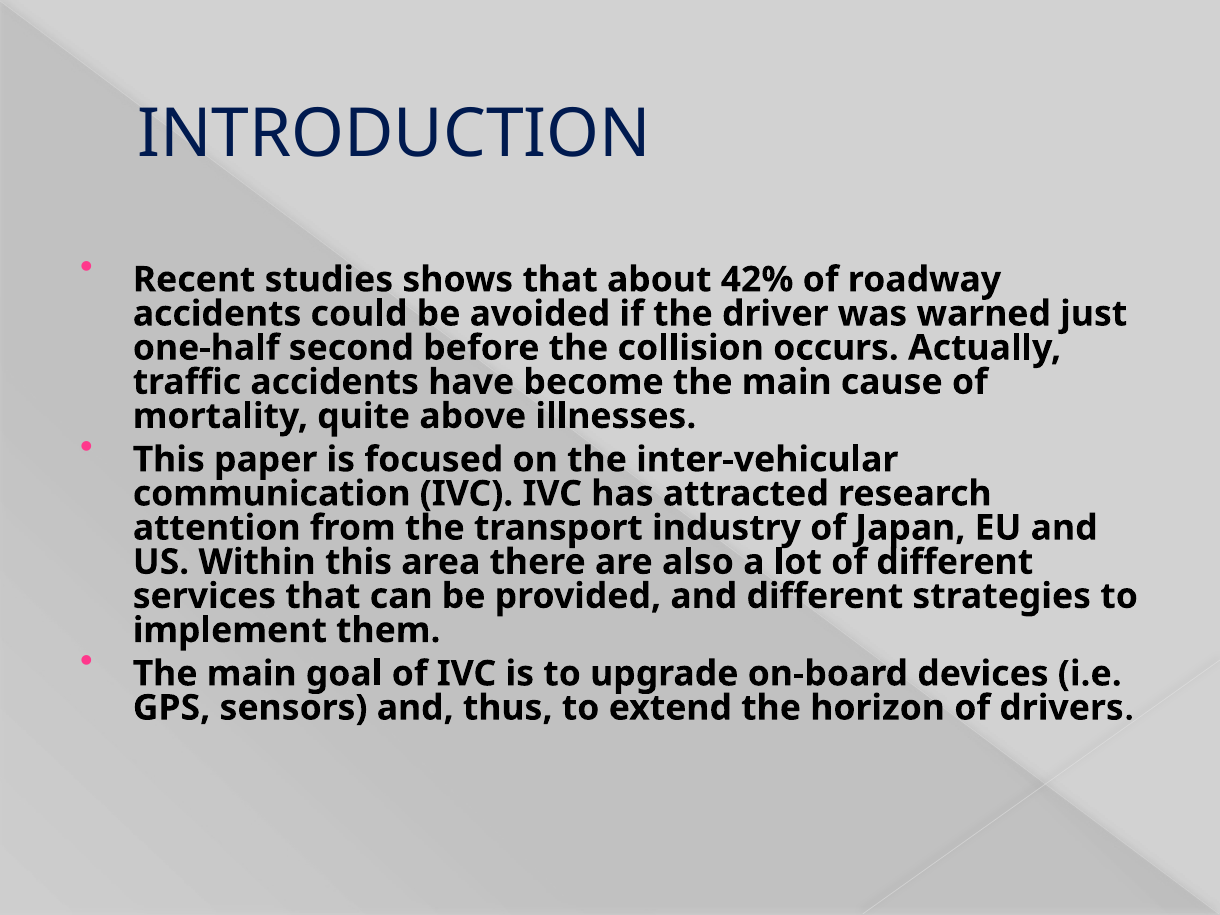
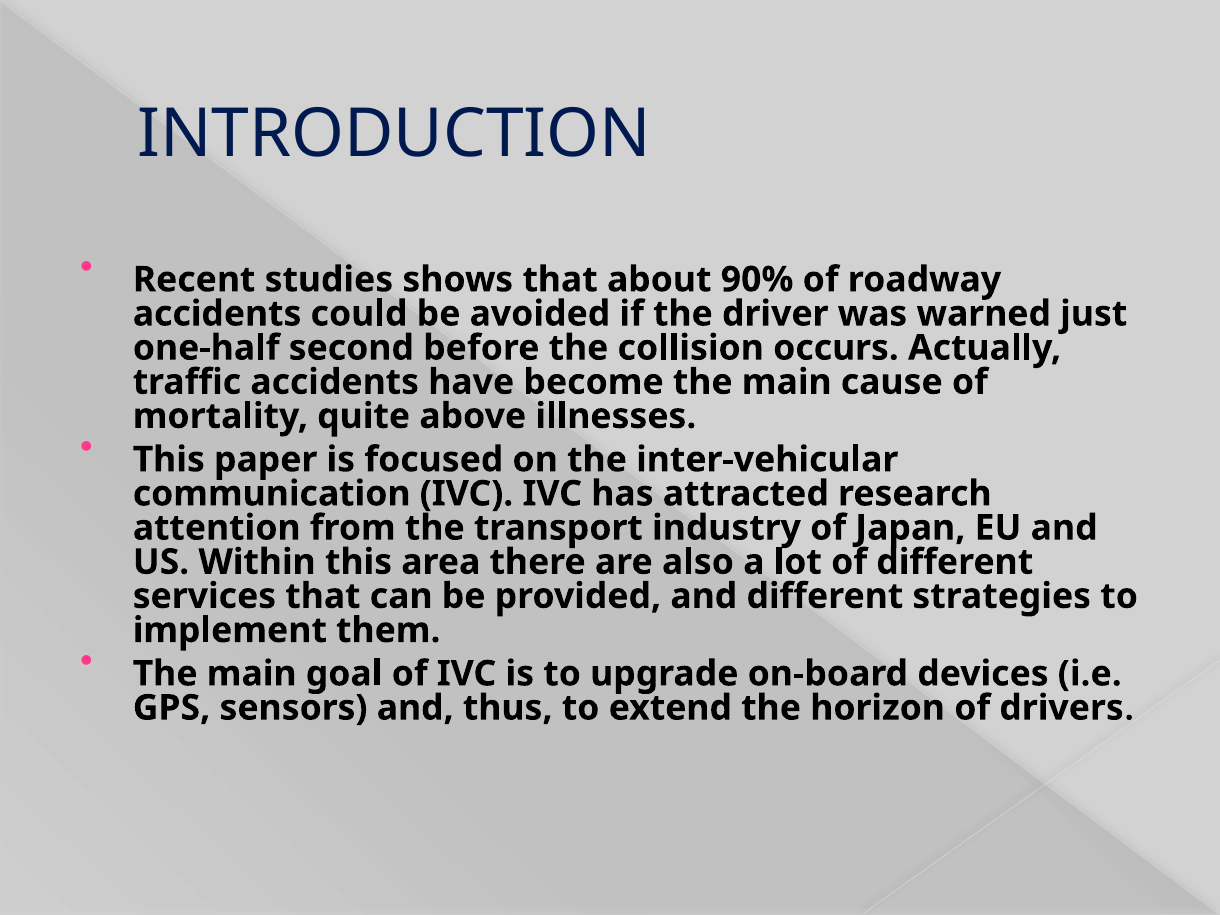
42%: 42% -> 90% (757, 280)
